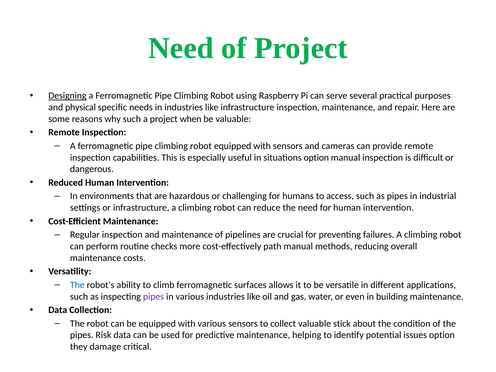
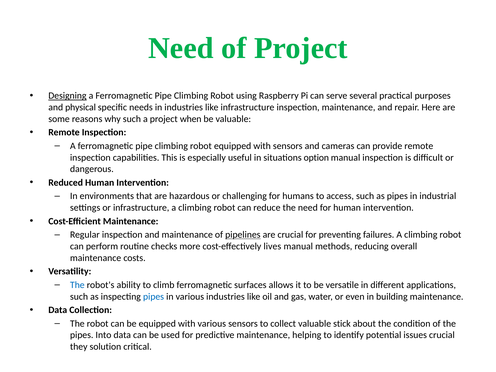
pipelines underline: none -> present (243, 235)
path: path -> lives (272, 246)
pipes colour: purple -> blue (154, 296)
Risk: Risk -> Into (103, 335)
issues option: option -> crucial (442, 335)
damage: damage -> solution (105, 347)
